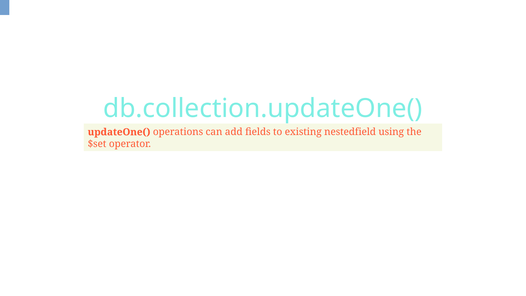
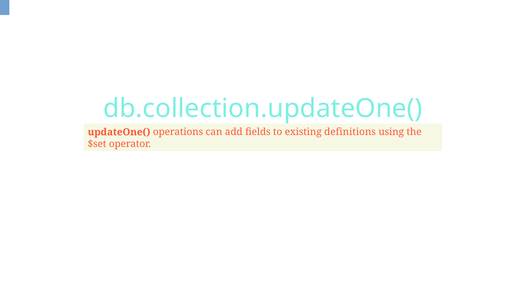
nestedfield: nestedfield -> definitions (350, 132)
